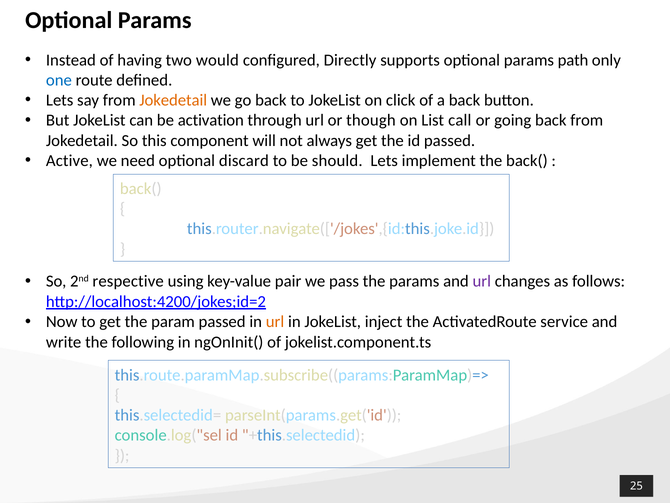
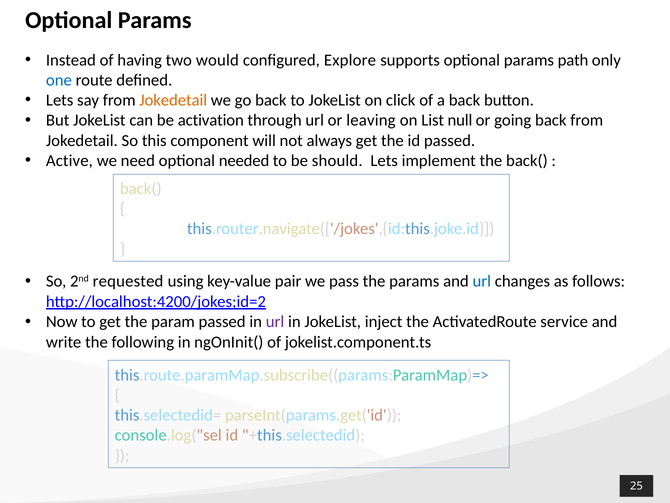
Directly: Directly -> Explore (350, 60)
though: though -> leaving (371, 120)
call: call -> null (460, 120)
discard: discard -> needed (244, 160)
respective: respective -> requested (128, 281)
url colour: purple -> blue (482, 281)
url colour: orange -> purple (275, 322)
